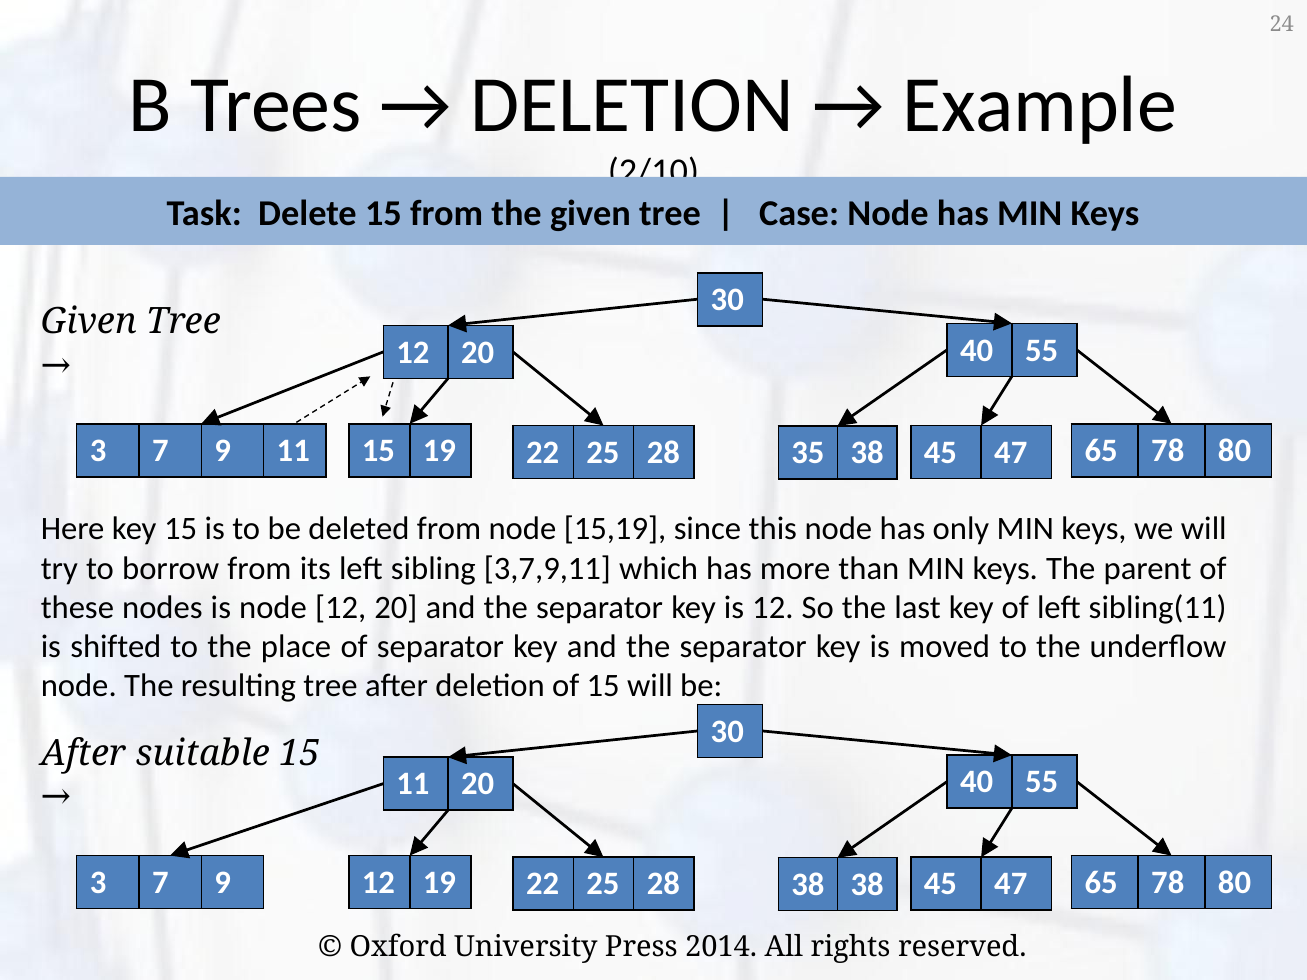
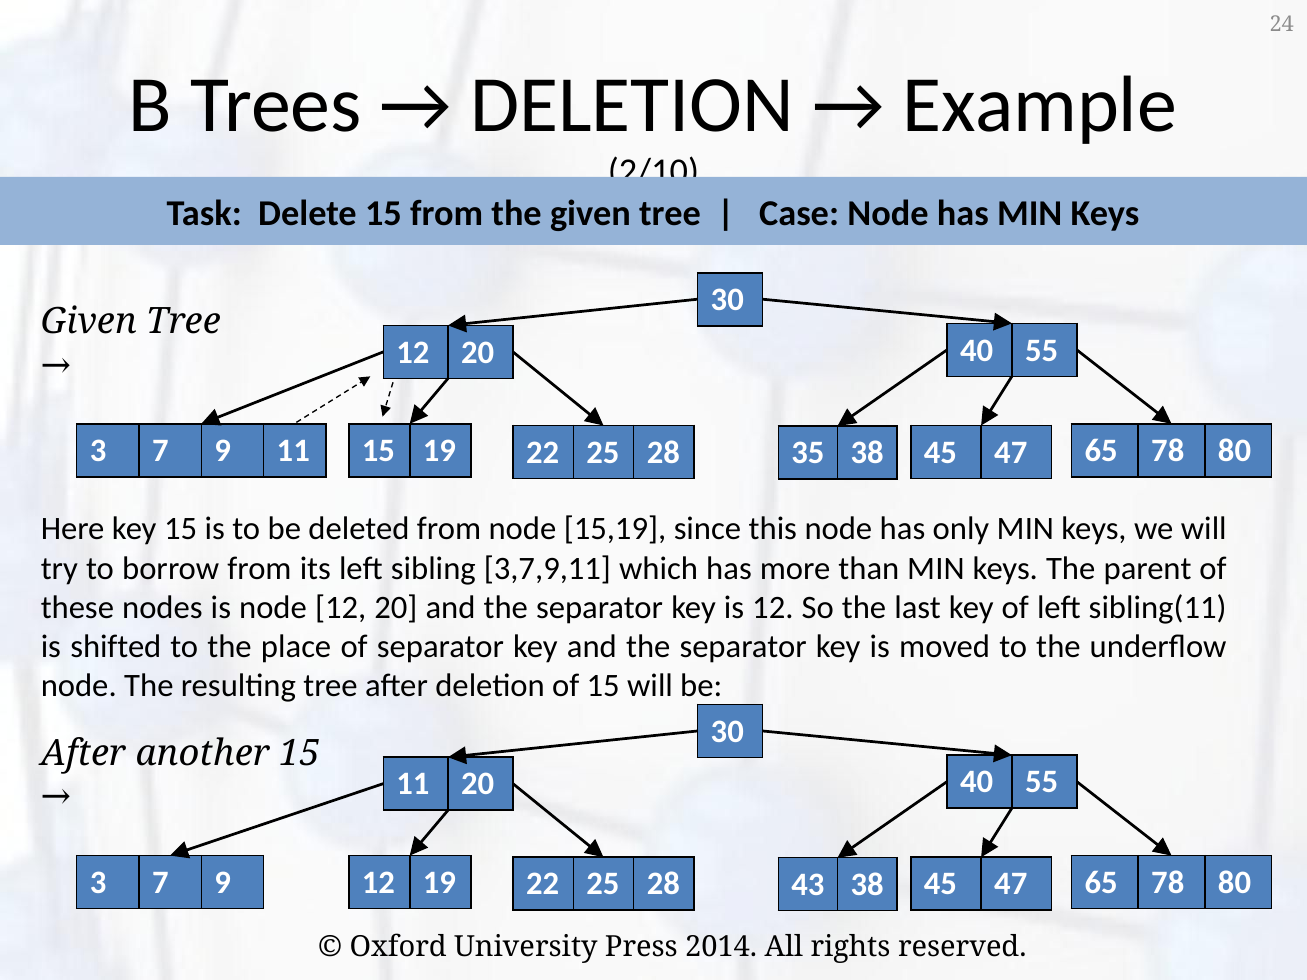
suitable: suitable -> another (203, 753)
9 38: 38 -> 43 (808, 885)
